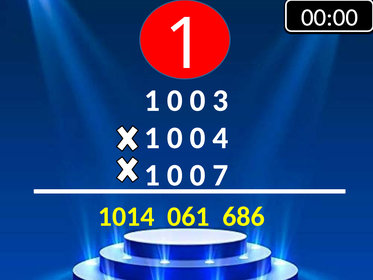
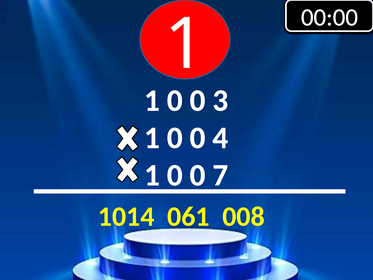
686: 686 -> 008 (243, 216)
